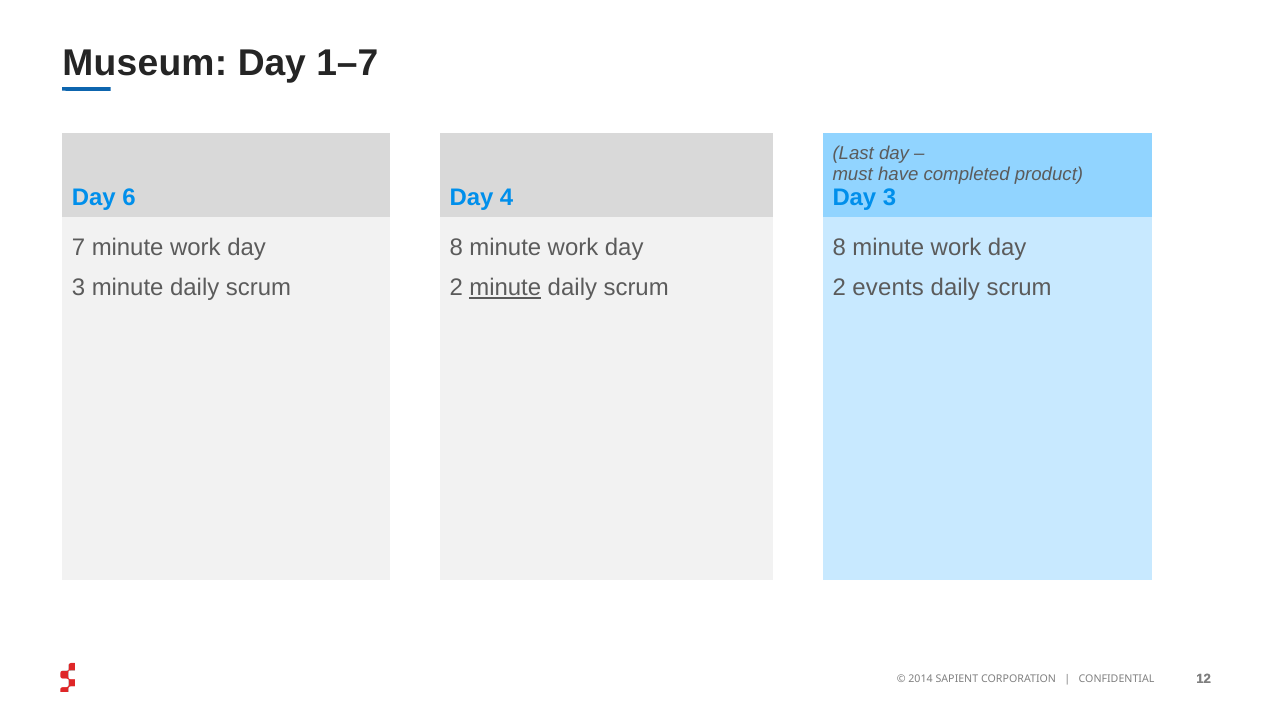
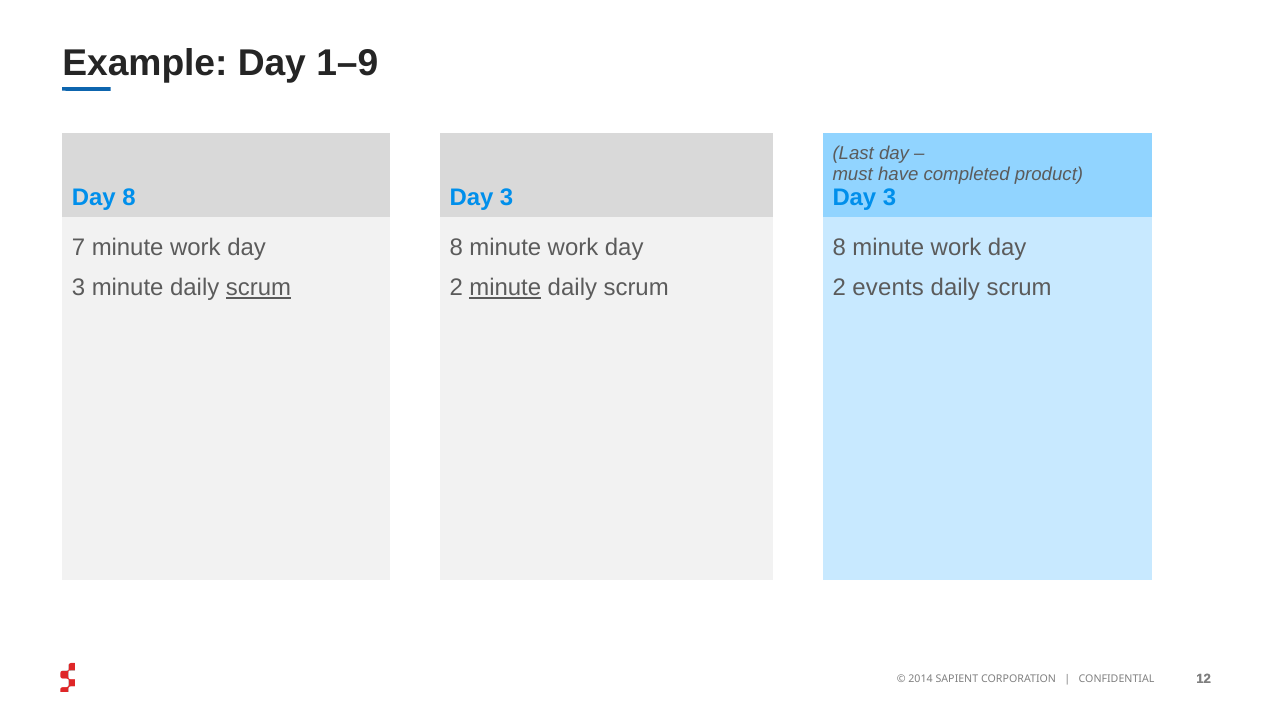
Museum: Museum -> Example (145, 63)
1–7: 1–7 -> 1–9 (347, 63)
Day 6: 6 -> 8 (129, 198)
4: 4 -> 3 (507, 198)
scrum underline: none -> present (259, 288)
